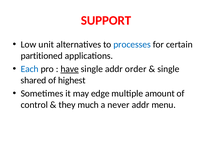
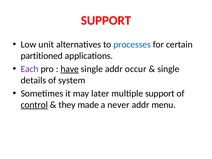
Each colour: blue -> purple (30, 69)
order: order -> occur (136, 69)
shared: shared -> details (33, 80)
highest: highest -> system (72, 80)
edge: edge -> later (100, 93)
multiple amount: amount -> support (160, 93)
control underline: none -> present (34, 105)
much: much -> made (88, 105)
